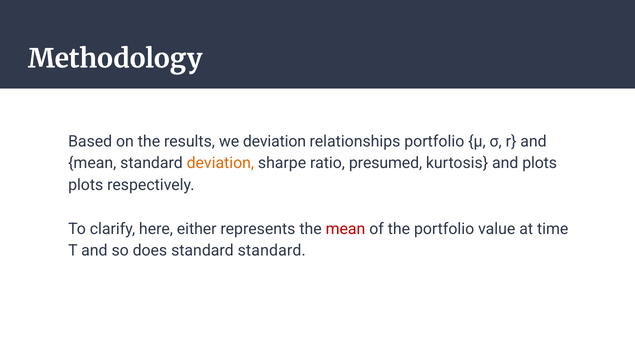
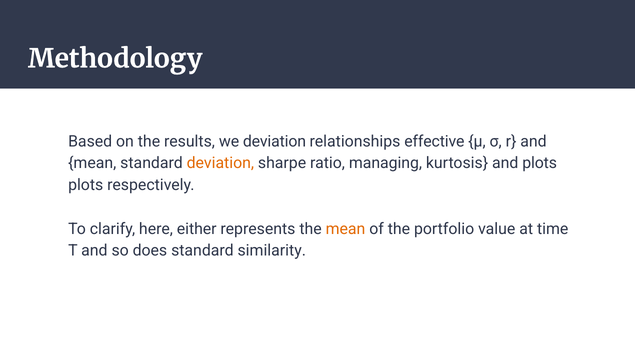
relationships portfolio: portfolio -> effective (434, 141)
presumed: presumed -> managing (385, 163)
mean colour: red -> orange (345, 229)
standard standard: standard -> similarity (272, 251)
